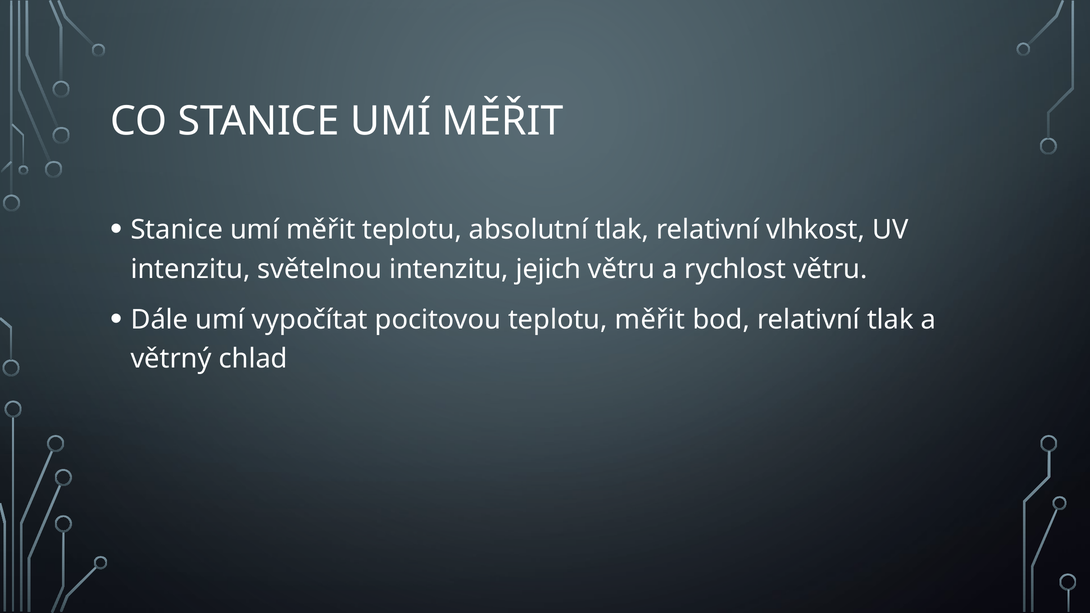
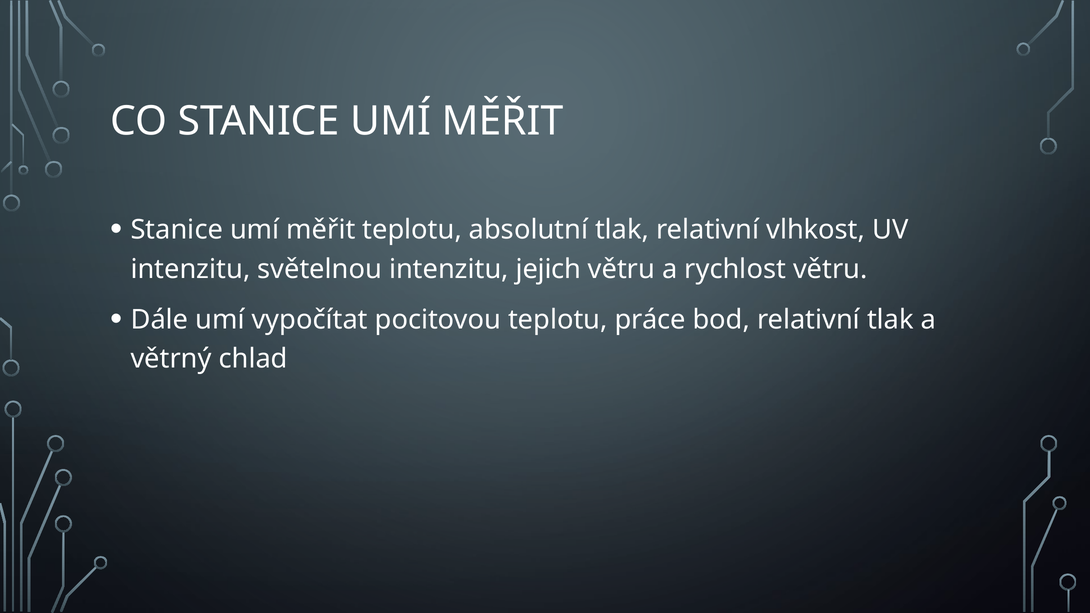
teplotu měřit: měřit -> práce (650, 320)
